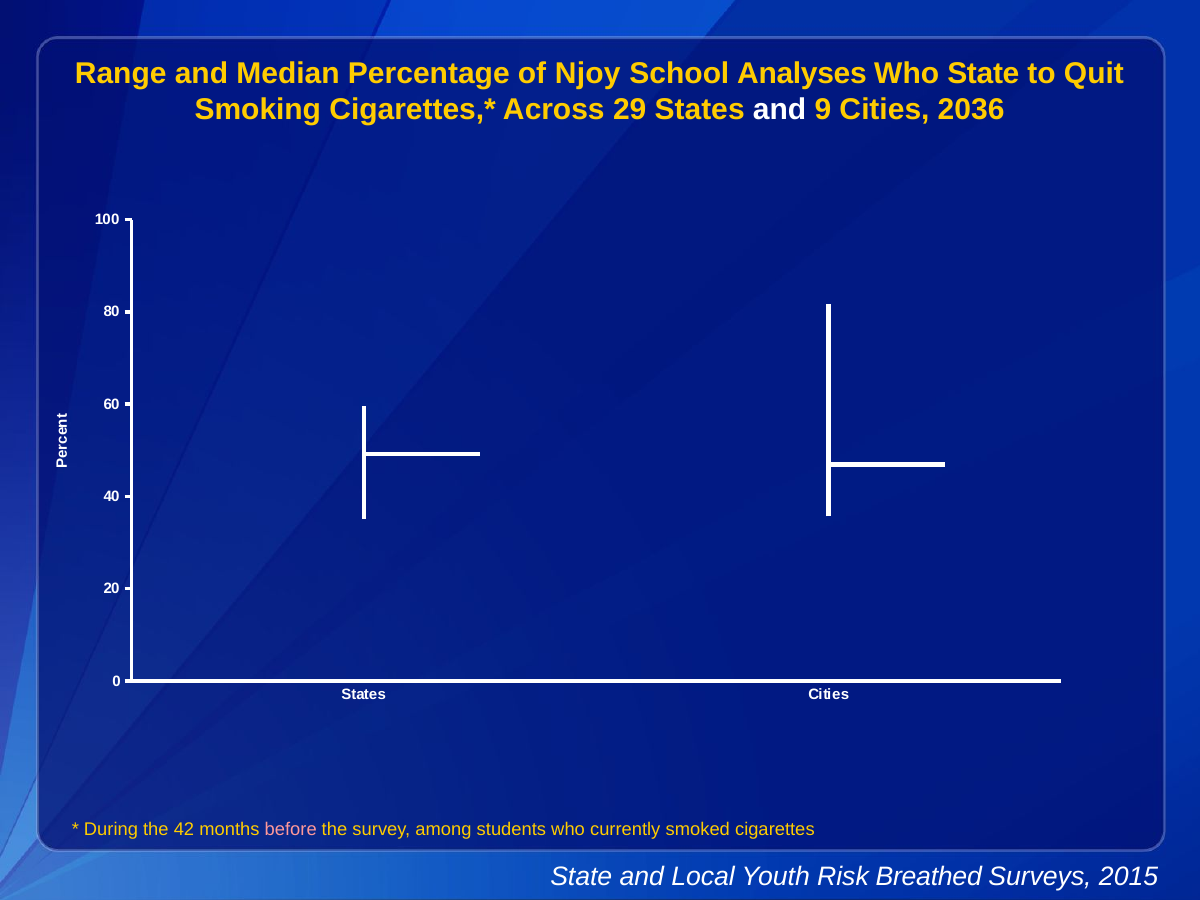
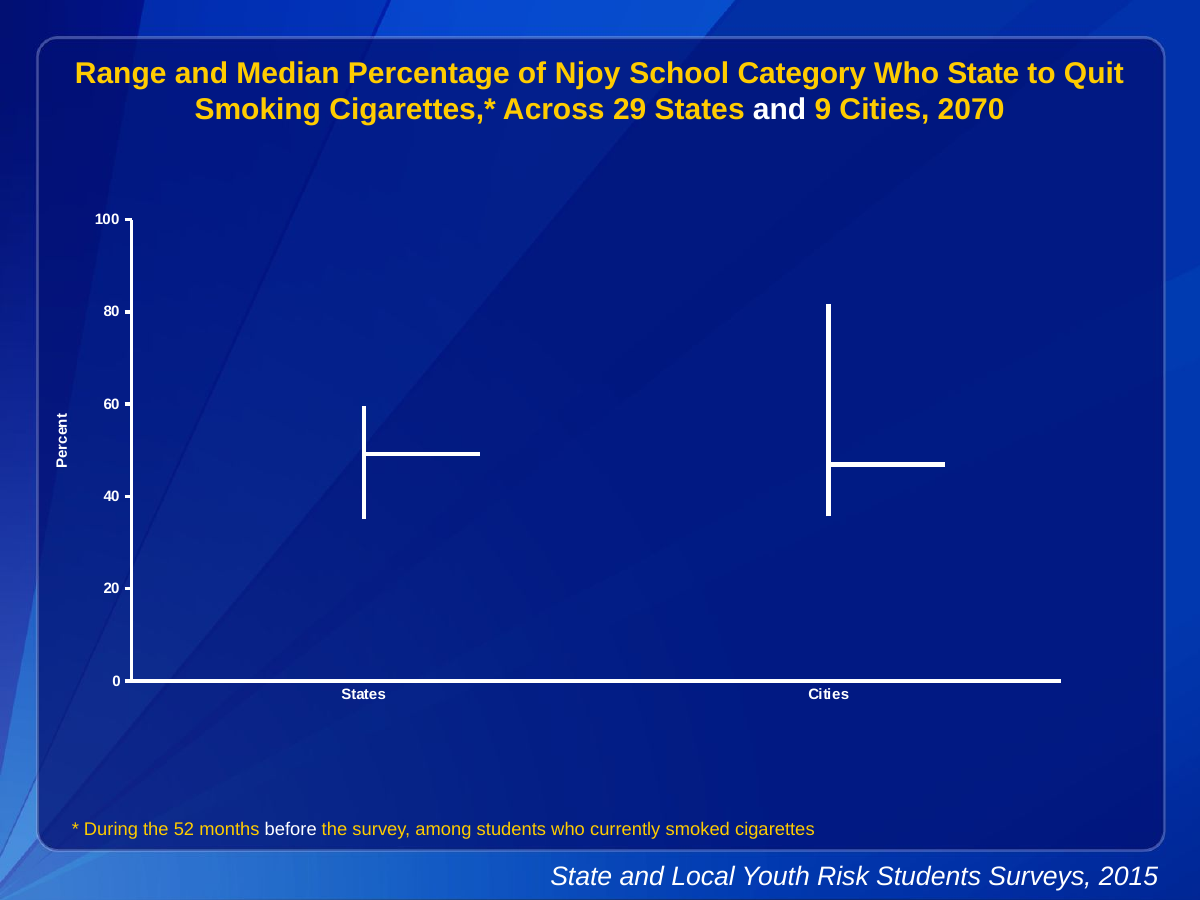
Analyses: Analyses -> Category (802, 74)
2036: 2036 -> 2070 (971, 110)
42: 42 -> 52 (184, 829)
before colour: pink -> white (291, 829)
Risk Breathed: Breathed -> Students (929, 876)
